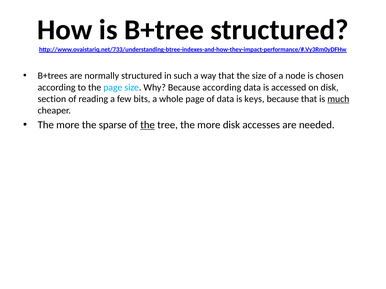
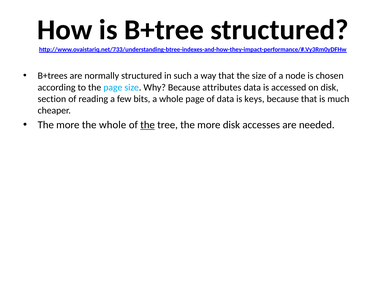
Because according: according -> attributes (222, 88)
much underline: present -> none (338, 99)
the sparse: sparse -> whole (113, 125)
